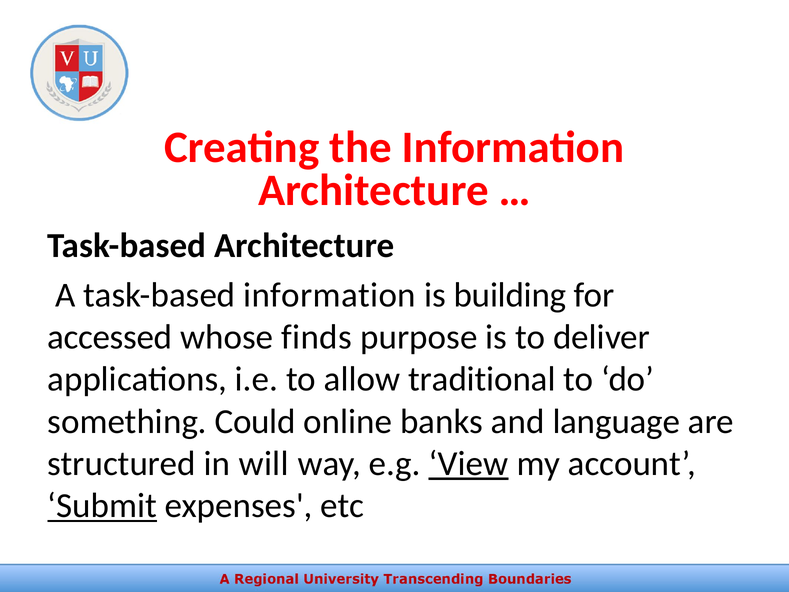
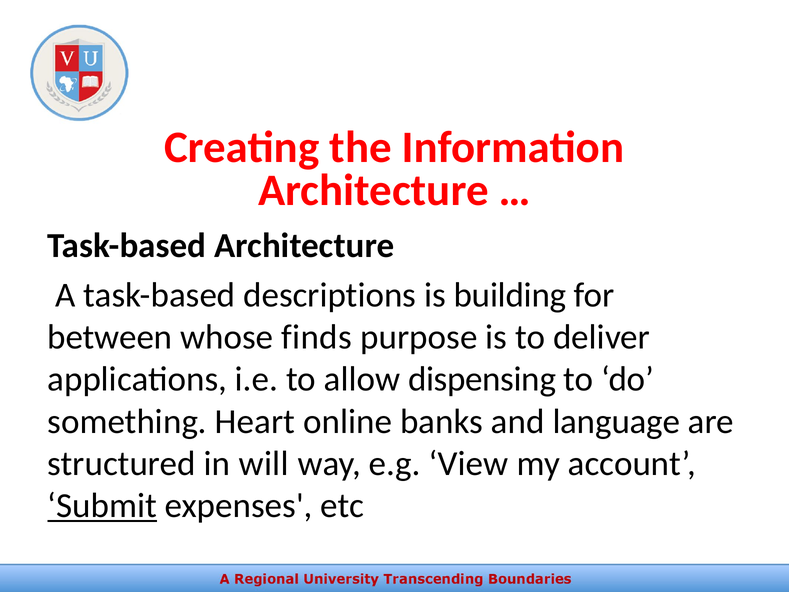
task-based information: information -> descriptions (330, 295)
accessed: accessed -> between (110, 337)
traditional: traditional -> dispensing (482, 379)
Could: Could -> Heart (255, 421)
View underline: present -> none (469, 463)
